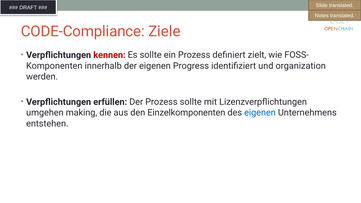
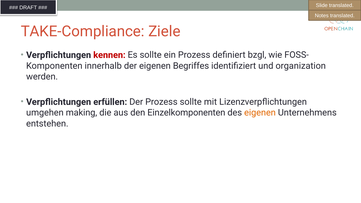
CODE-Compliance: CODE-Compliance -> TAKE-Compliance (83, 32)
zielt: zielt -> bzgl (257, 55)
Progress: Progress -> Begriffes (191, 66)
eigenen colour: blue -> orange (260, 113)
